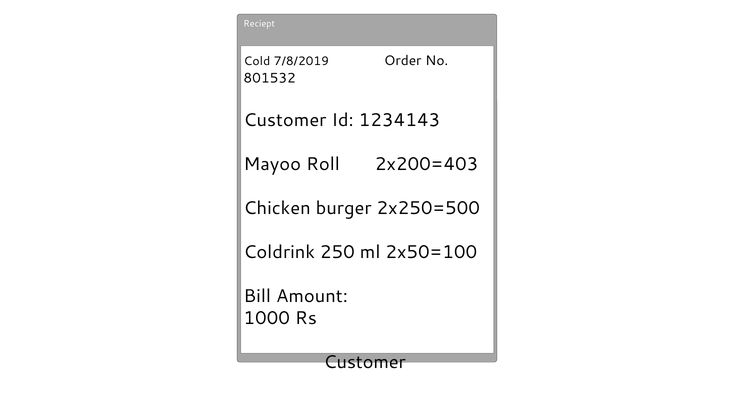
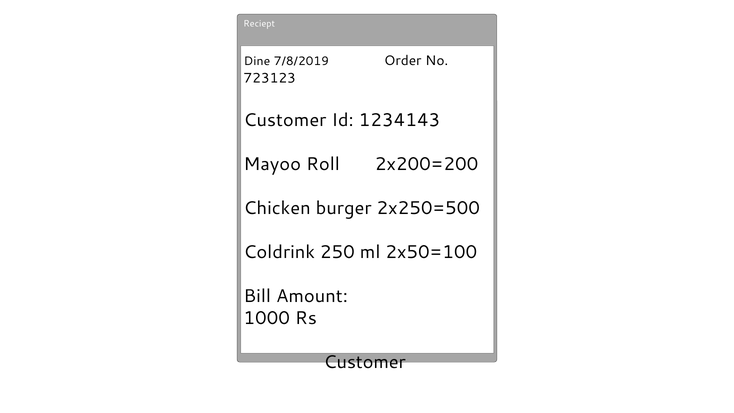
Cold: Cold -> Dine (257, 61)
801532: 801532 -> 723123 (270, 78)
2x200=403: 2x200=403 -> 2x200=200 (427, 164)
